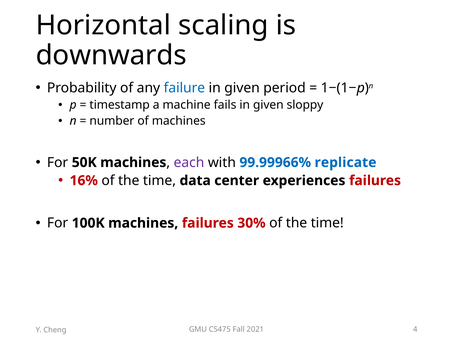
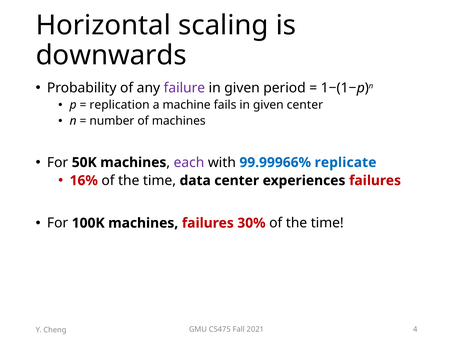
failure colour: blue -> purple (184, 88)
timestamp: timestamp -> replication (120, 105)
given sloppy: sloppy -> center (305, 105)
